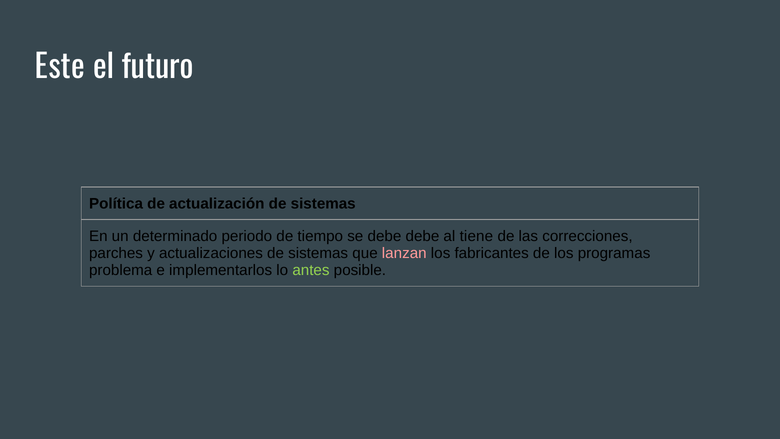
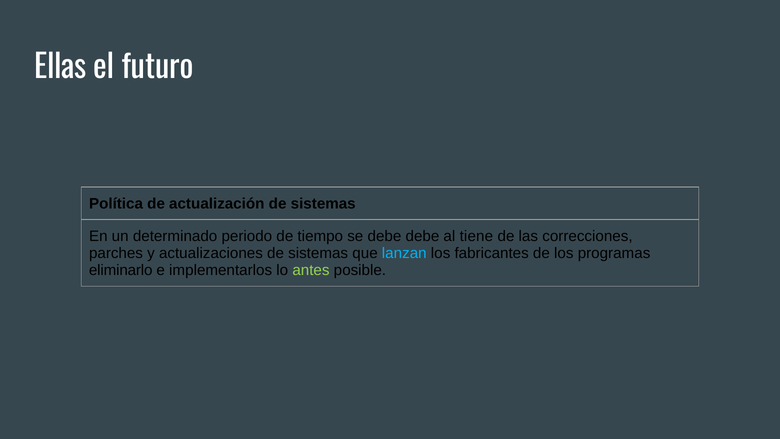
Este: Este -> Ellas (60, 68)
lanzan colour: pink -> light blue (404, 253)
problema: problema -> eliminarlo (121, 270)
